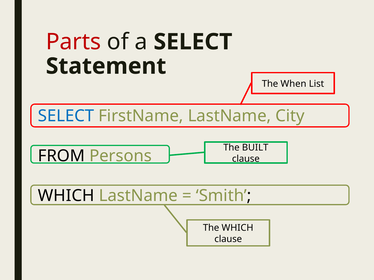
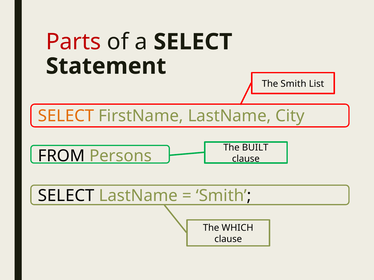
The When: When -> Smith (293, 84)
SELECT colour: blue -> orange (66, 116)
WHICH: WHICH -> SELECT (66, 196)
